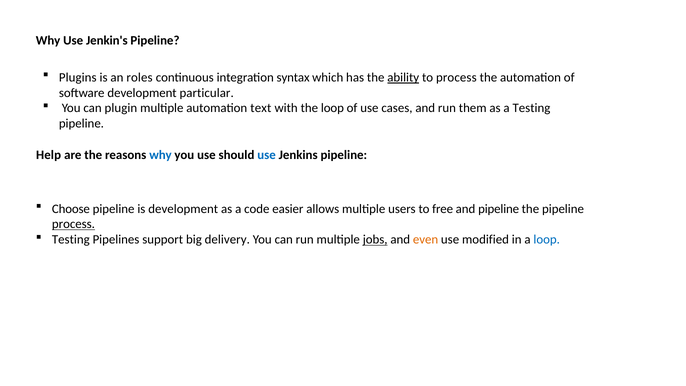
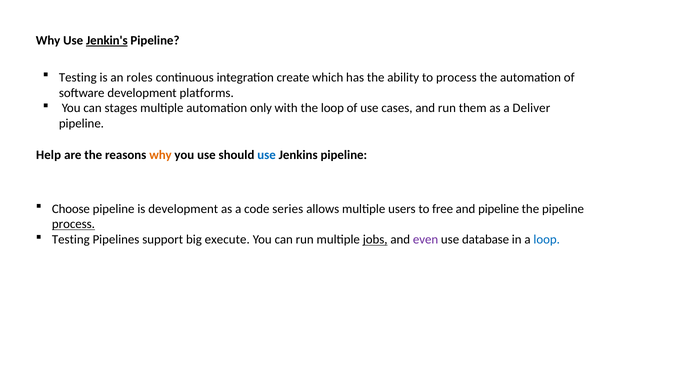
Jenkin's underline: none -> present (107, 40)
Plugins: Plugins -> Testing (78, 77)
syntax: syntax -> create (293, 77)
ability underline: present -> none (403, 77)
particular: particular -> platforms (207, 93)
plugin: plugin -> stages (121, 108)
text: text -> only (261, 108)
a Testing: Testing -> Deliver (531, 108)
why colour: blue -> orange (160, 155)
easier: easier -> series (288, 209)
delivery: delivery -> execute (227, 240)
even colour: orange -> purple (426, 240)
modified: modified -> database (486, 240)
